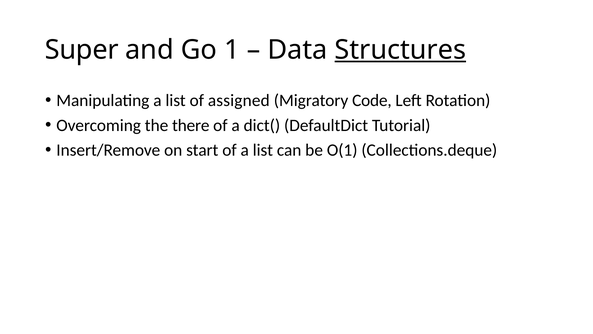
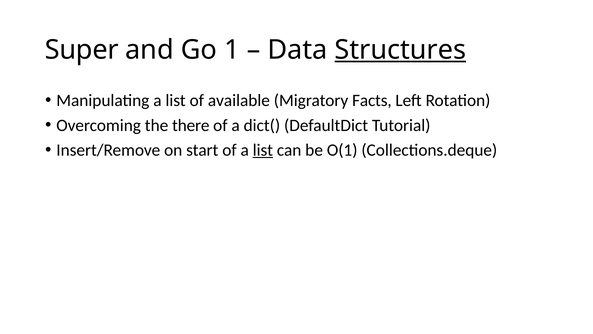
assigned: assigned -> available (239, 100)
Code: Code -> Facts (372, 100)
list underline: none -> present (263, 150)
